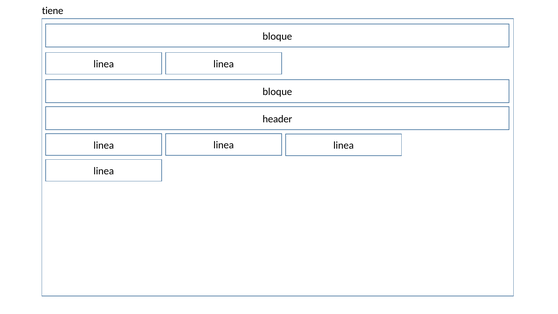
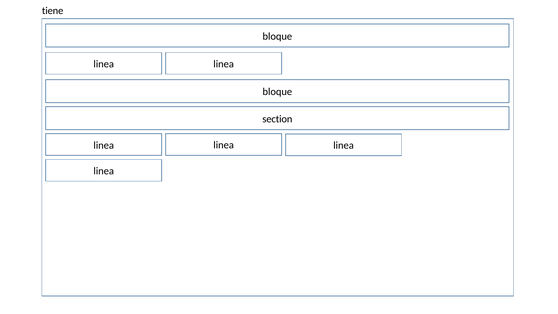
header: header -> section (277, 119)
